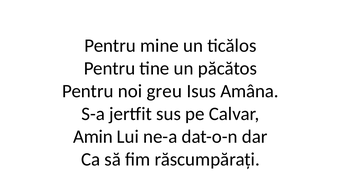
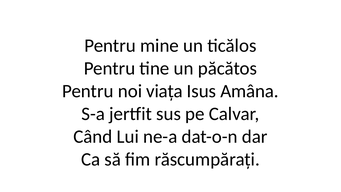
greu: greu -> viața (164, 91)
Amin: Amin -> Când (93, 136)
